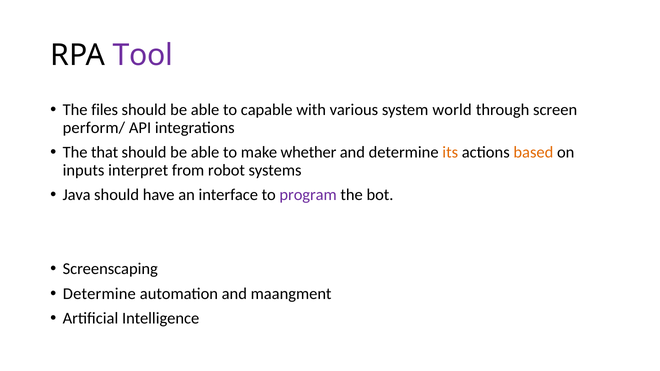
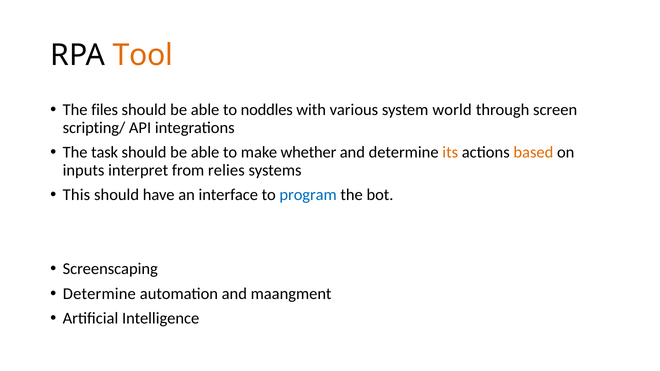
Tool colour: purple -> orange (143, 55)
capable: capable -> noddles (267, 110)
perform/: perform/ -> scripting/ (94, 128)
that: that -> task (105, 153)
robot: robot -> relies (226, 170)
Java: Java -> This (76, 195)
program colour: purple -> blue (308, 195)
